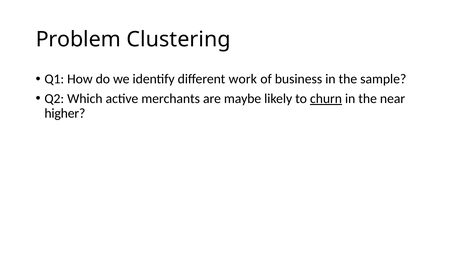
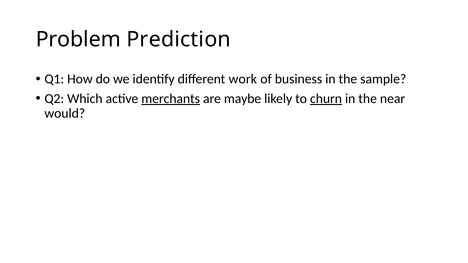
Clustering: Clustering -> Prediction (179, 39)
merchants underline: none -> present (171, 99)
higher: higher -> would (65, 113)
